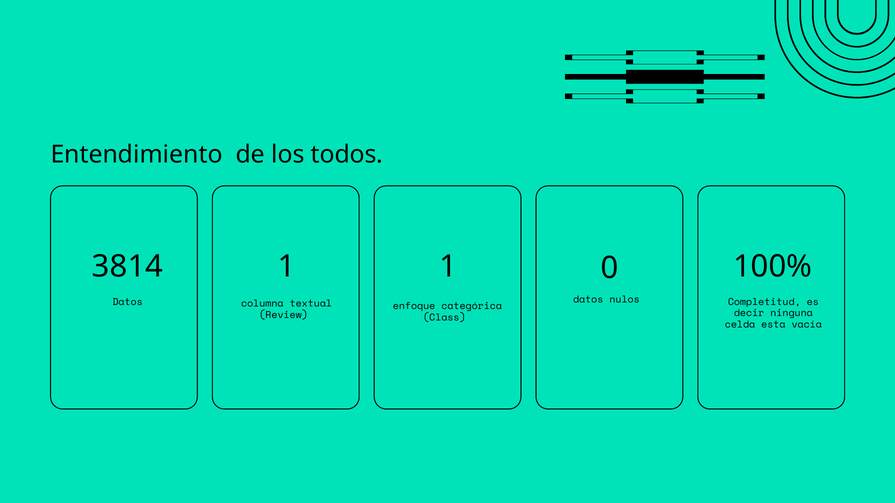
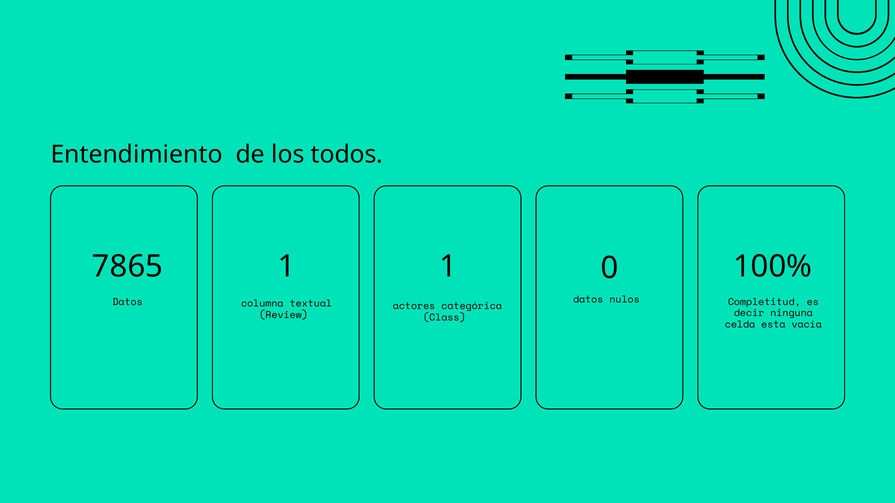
3814: 3814 -> 7865 (128, 267)
enfoque: enfoque -> actores (414, 306)
